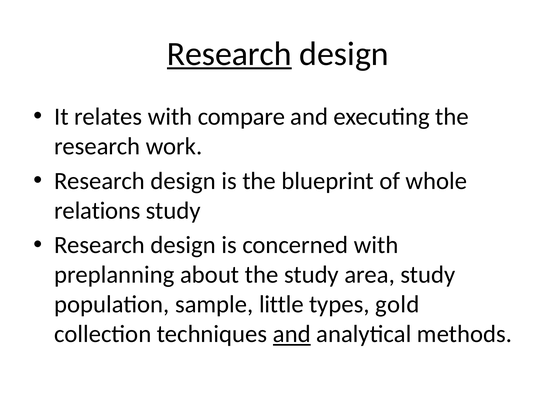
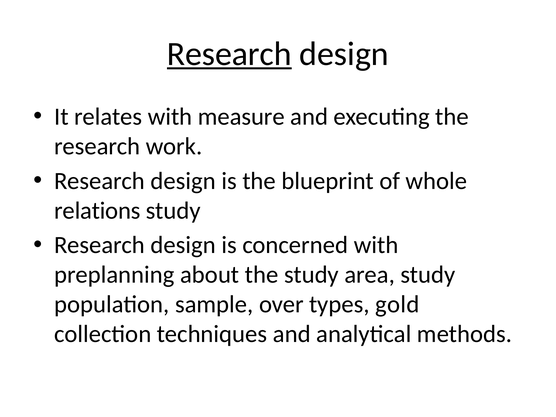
compare: compare -> measure (241, 117)
little: little -> over (281, 304)
and underline: present -> none (292, 334)
